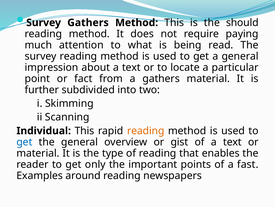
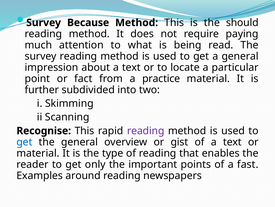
Survey Gathers: Gathers -> Because (88, 23)
a gathers: gathers -> practice (161, 78)
Individual: Individual -> Recognise (44, 130)
reading colour: orange -> purple (146, 130)
